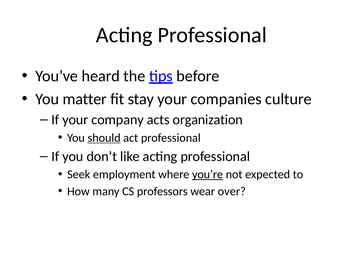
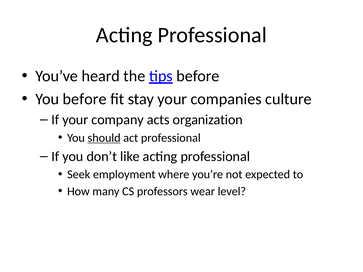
You matter: matter -> before (85, 99)
you’re underline: present -> none (208, 175)
over: over -> level (232, 192)
